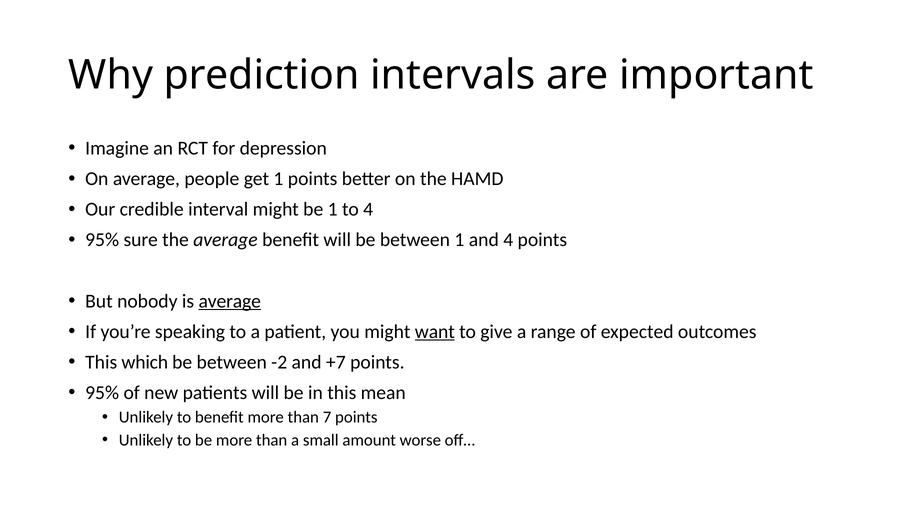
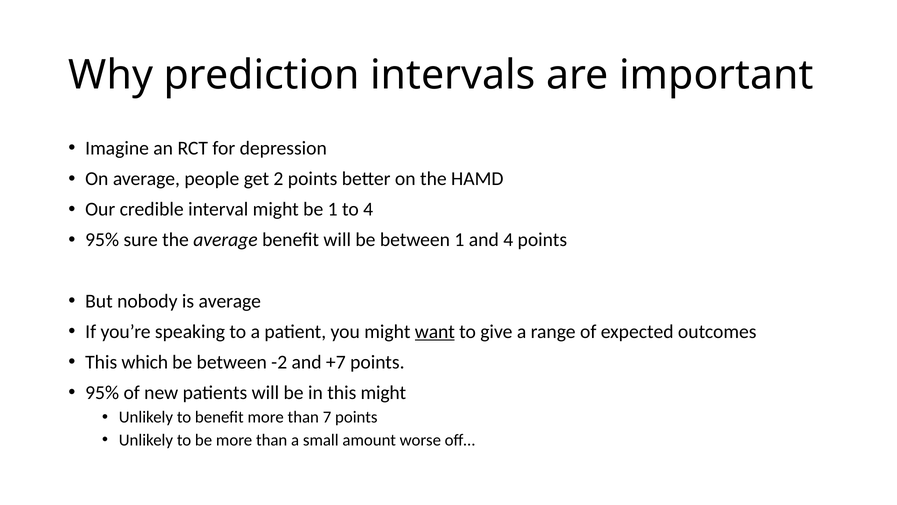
get 1: 1 -> 2 (278, 179)
average underline: present -> none (230, 301)
this mean: mean -> might (383, 392)
